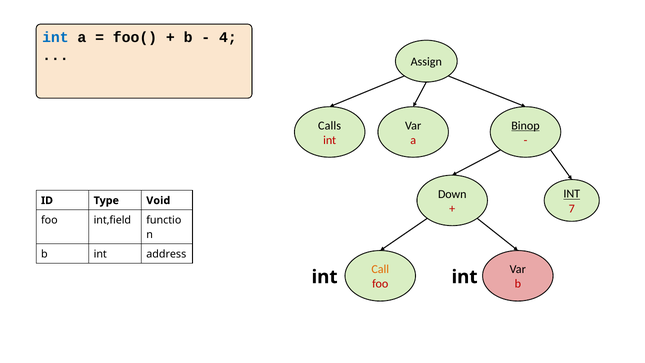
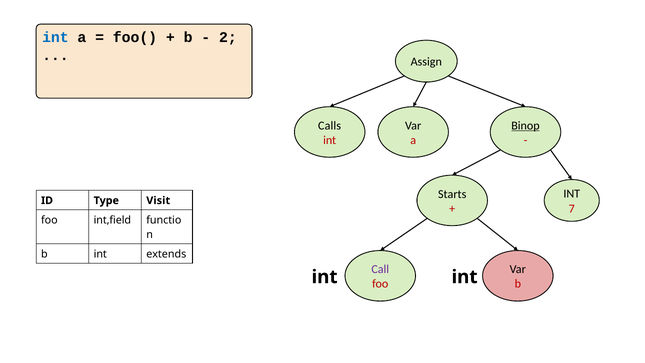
4: 4 -> 2 (228, 38)
INT underline: present -> none (572, 194)
Down: Down -> Starts (452, 194)
Void: Void -> Visit (158, 200)
address: address -> extends (166, 254)
Call colour: orange -> purple (380, 269)
